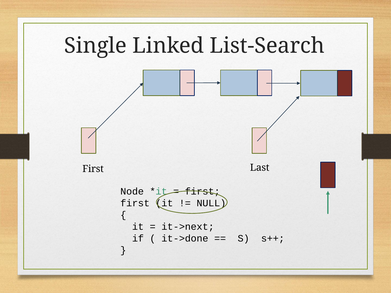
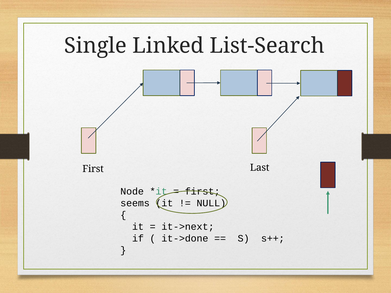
first: first -> seems (135, 203)
